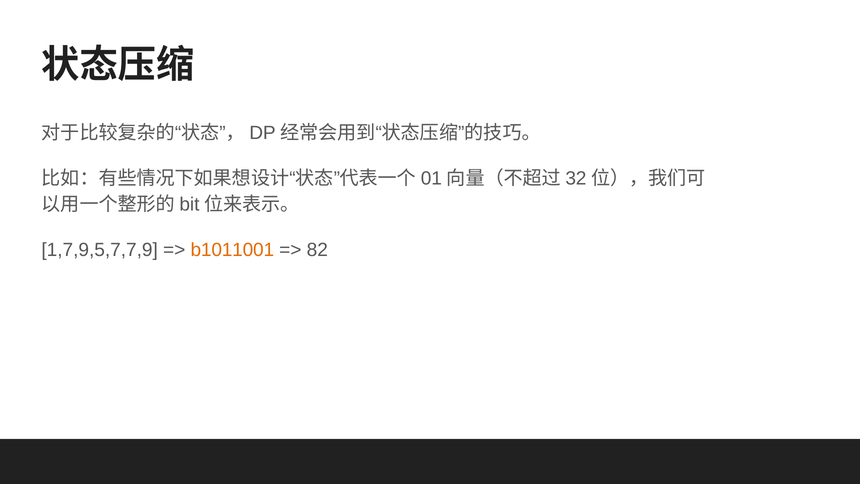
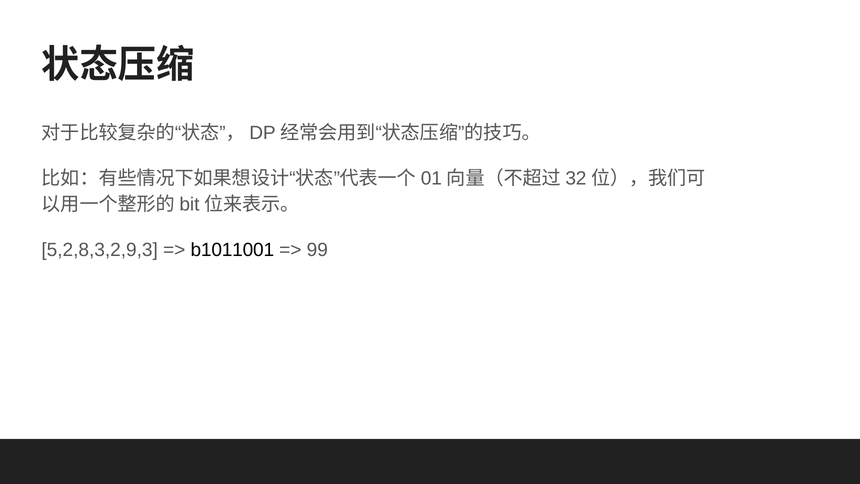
1,7,9,5,7,7,9: 1,7,9,5,7,7,9 -> 5,2,8,3,2,9,3 (100, 250)
b1011001 colour: orange -> black (232, 250)
82: 82 -> 99 (317, 250)
